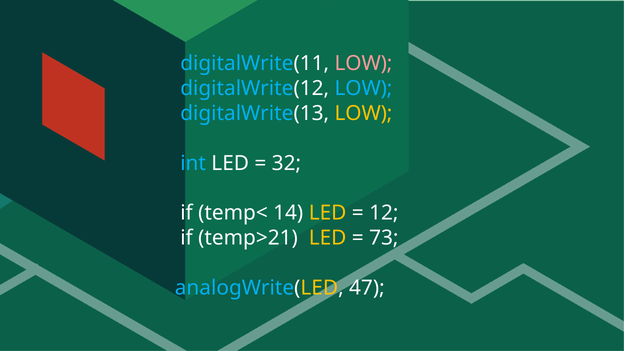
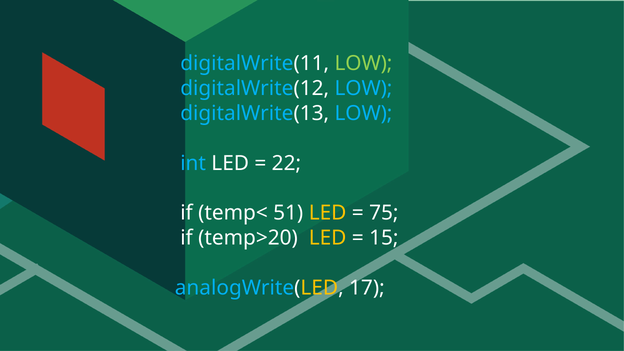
LOW colour: pink -> light green (364, 63)
LOW colour: yellow -> light blue (364, 113)
32: 32 -> 22 (286, 163)
14: 14 -> 51 (288, 213)
12: 12 -> 75 (384, 213)
temp>21: temp>21 -> temp>20 (248, 238)
73: 73 -> 15 (384, 238)
47: 47 -> 17 (367, 288)
